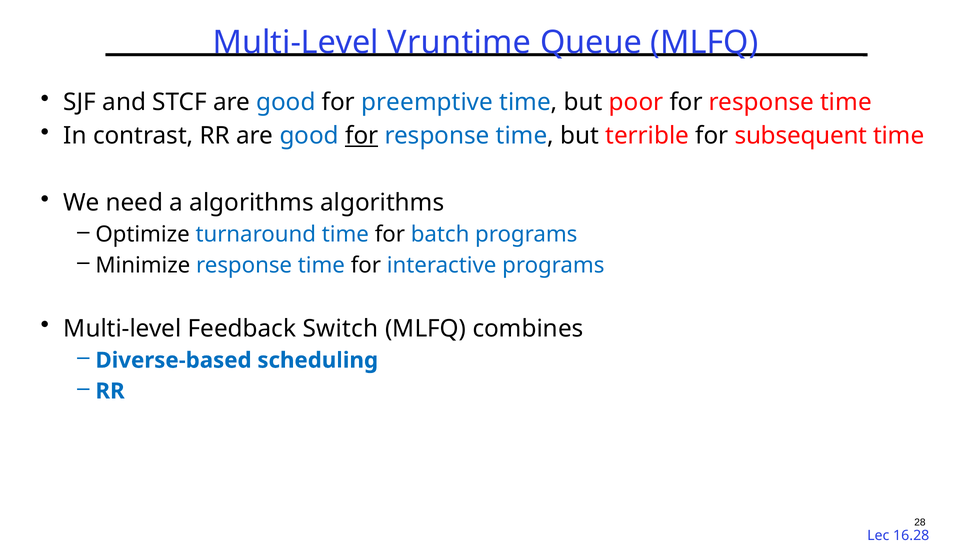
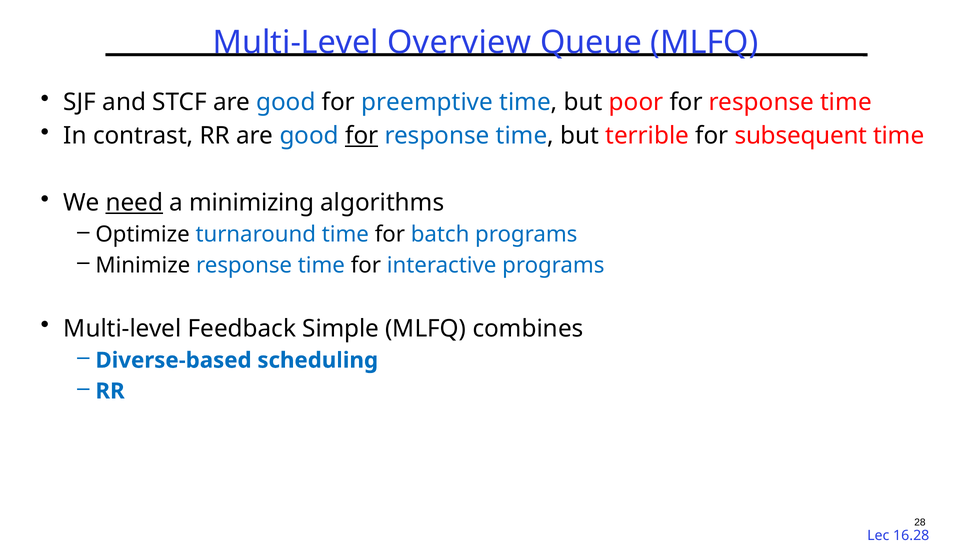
Vruntime: Vruntime -> Overview (459, 43)
need underline: none -> present (134, 203)
a algorithms: algorithms -> minimizing (252, 203)
Switch: Switch -> Simple (341, 329)
